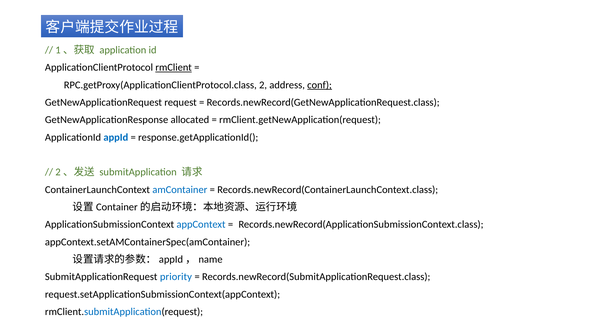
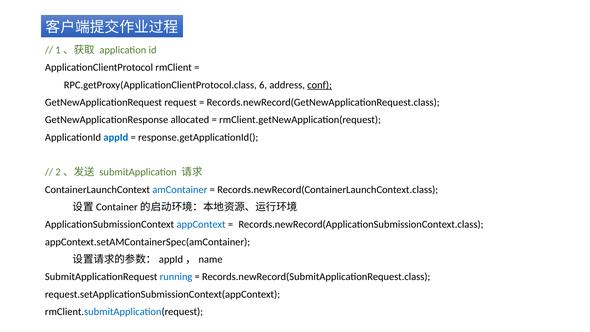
rmClient underline: present -> none (174, 67)
2: 2 -> 6 (263, 85)
priority: priority -> running (176, 277)
